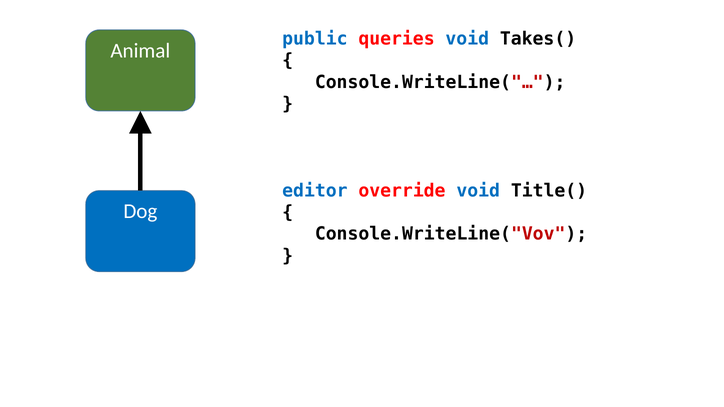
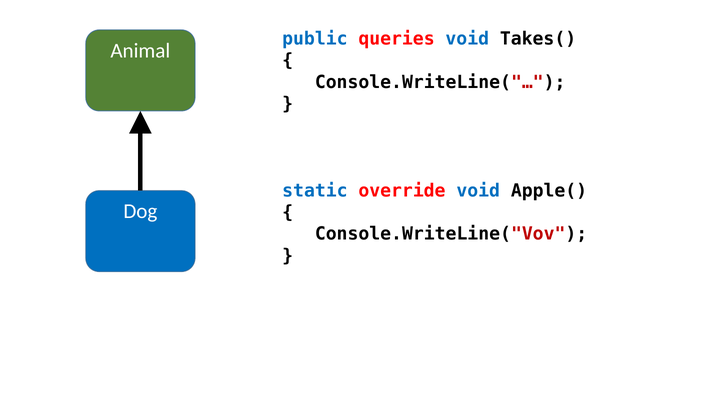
editor: editor -> static (315, 191)
Title(: Title( -> Apple( (549, 191)
